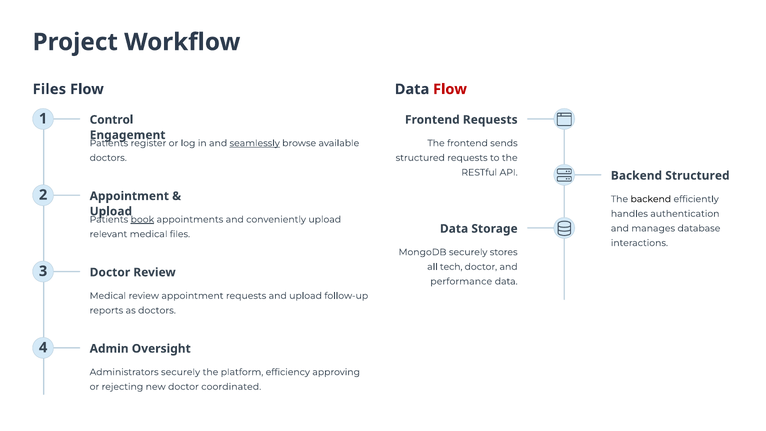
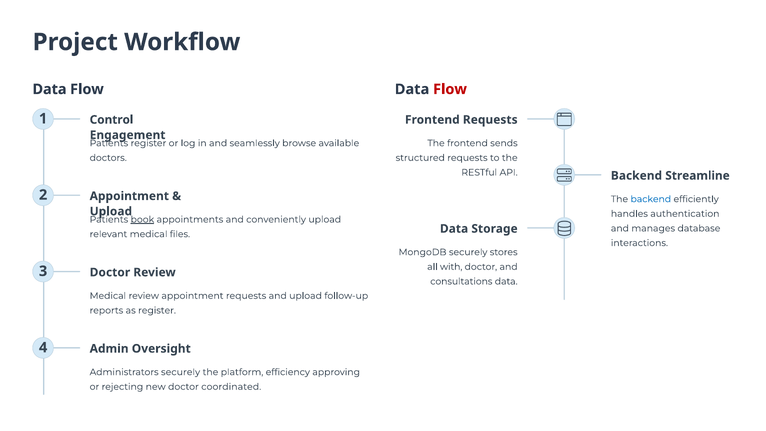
Files: Files -> Data (49, 89)
seamlessly underline: present -> none (255, 143)
Backend Structured: Structured -> Streamline (697, 176)
backend colour: black -> blue (651, 199)
tech: tech -> with (451, 267)
performance: performance -> consultations (461, 281)
as doctors: doctors -> register (157, 310)
